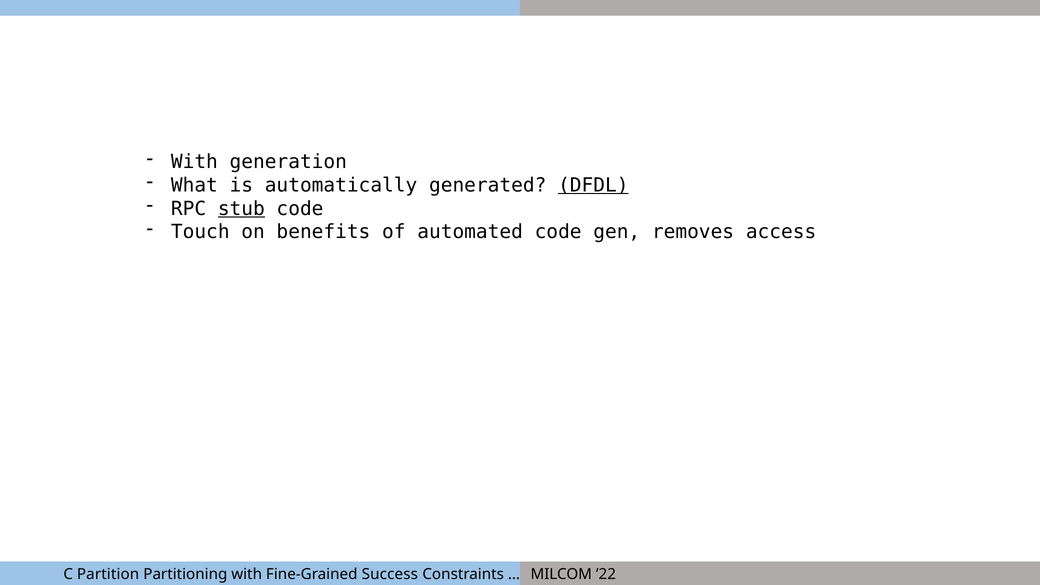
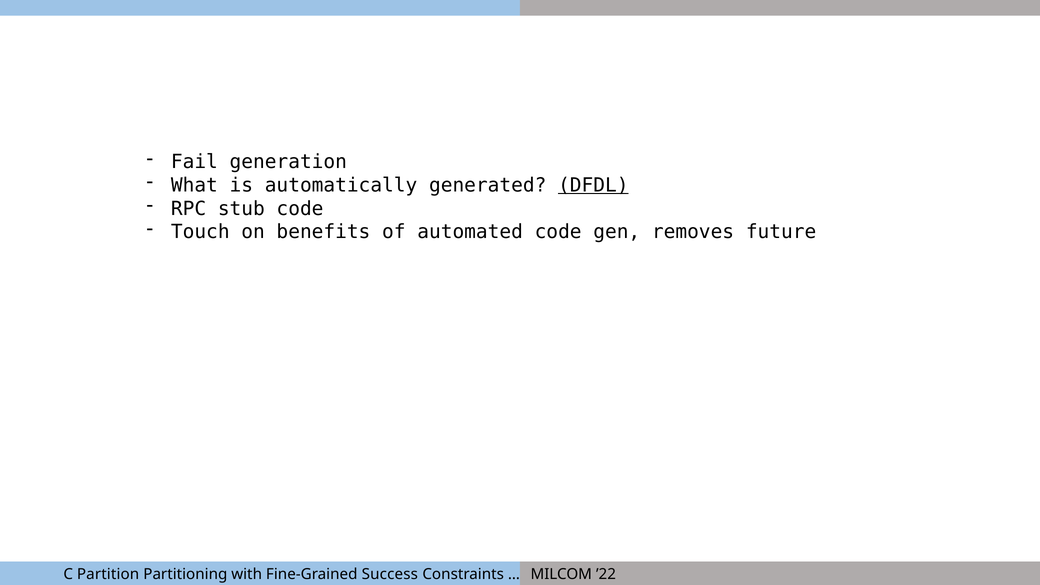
With: With -> Fail (194, 162)
stub underline: present -> none (241, 209)
access: access -> future (781, 232)
